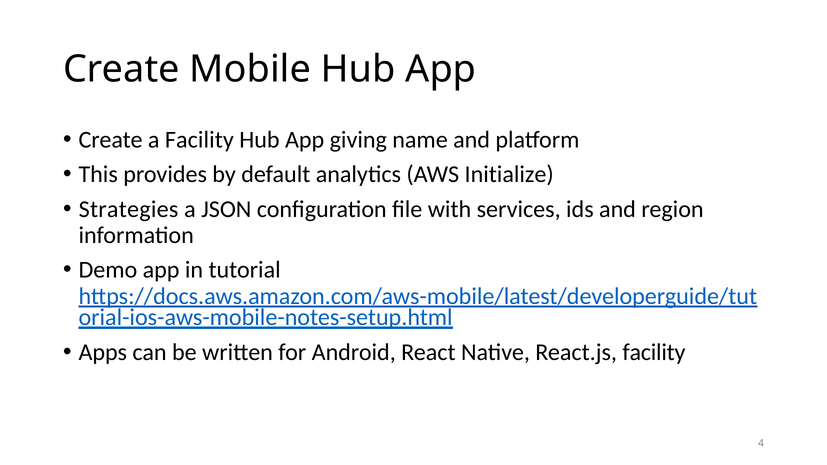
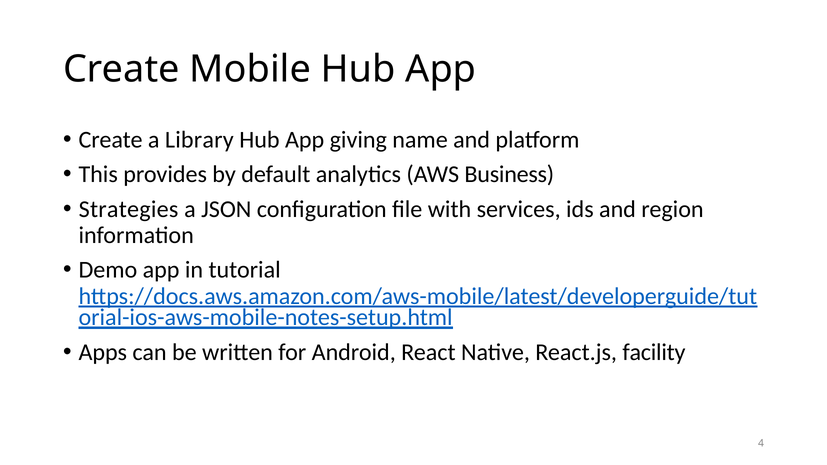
a Facility: Facility -> Library (199, 140)
Initialize: Initialize -> Business (509, 174)
